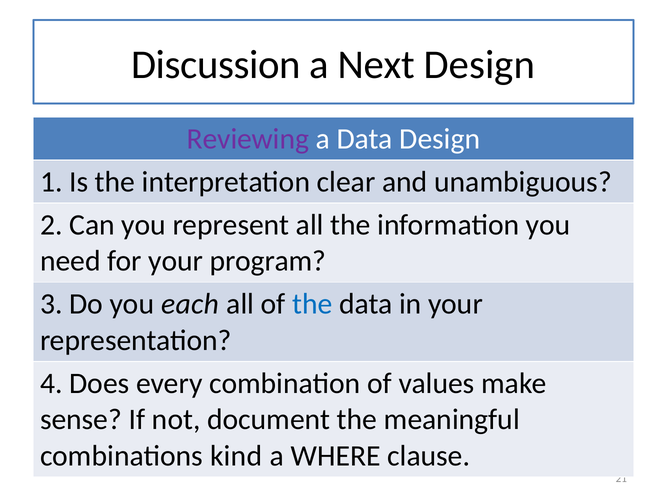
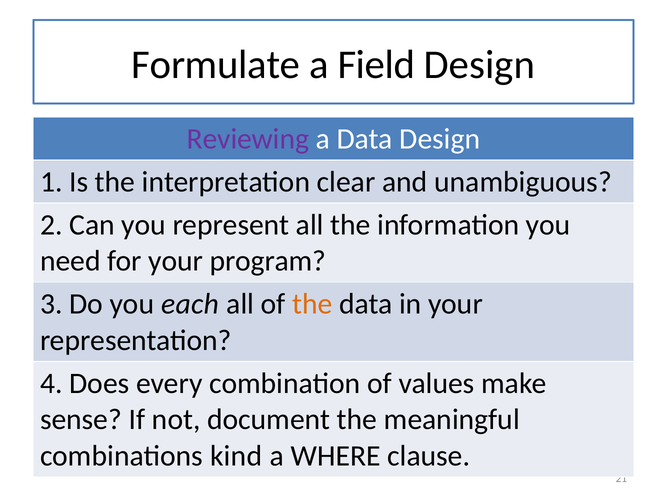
Discussion: Discussion -> Formulate (216, 65)
Next: Next -> Field (376, 65)
the colour: blue -> orange (312, 304)
